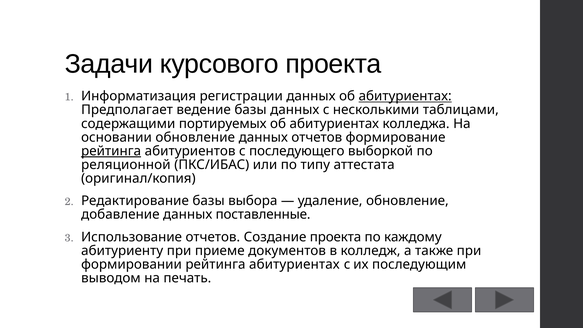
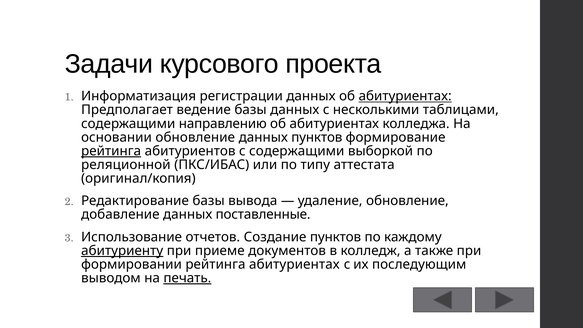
портируемых: портируемых -> направлению (223, 124)
данных отчетов: отчетов -> пунктов (317, 137)
с последующего: последующего -> содержащими (297, 151)
выбора: выбора -> вывода (253, 201)
Создание проекта: проекта -> пунктов (336, 237)
абитуриенту underline: none -> present (122, 251)
печать underline: none -> present (187, 278)
